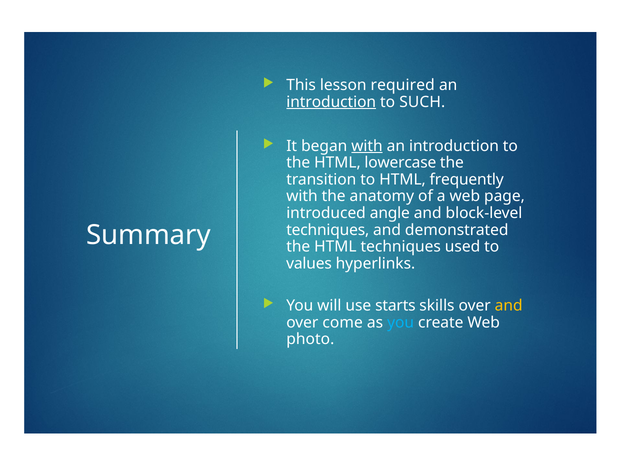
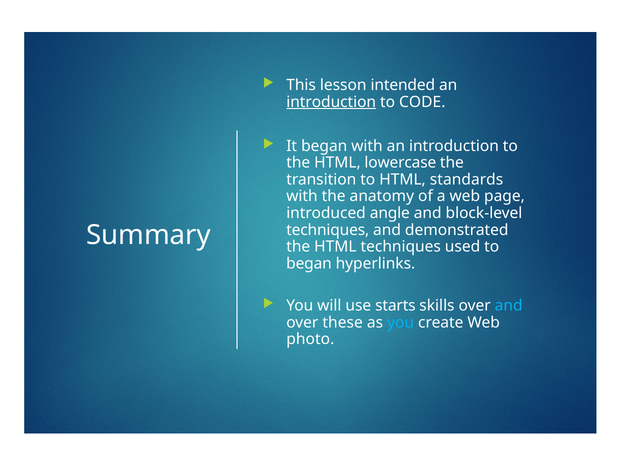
required: required -> intended (403, 85)
SUCH: SUCH -> CODE (422, 102)
with underline: present -> none (367, 146)
frequently: frequently -> standards (467, 179)
values: values -> began (309, 263)
and colour: yellow -> light blue (509, 305)
come: come -> these (343, 322)
